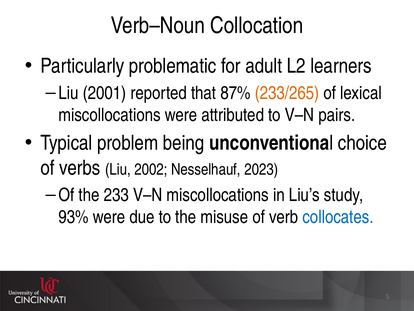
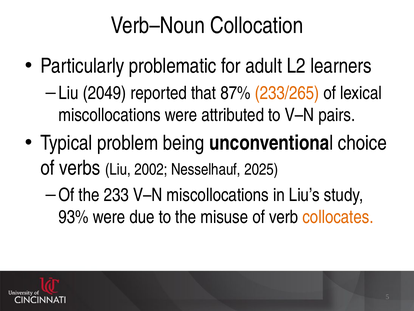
2001: 2001 -> 2049 (105, 93)
2023: 2023 -> 2025 (261, 169)
collocates colour: blue -> orange (338, 217)
